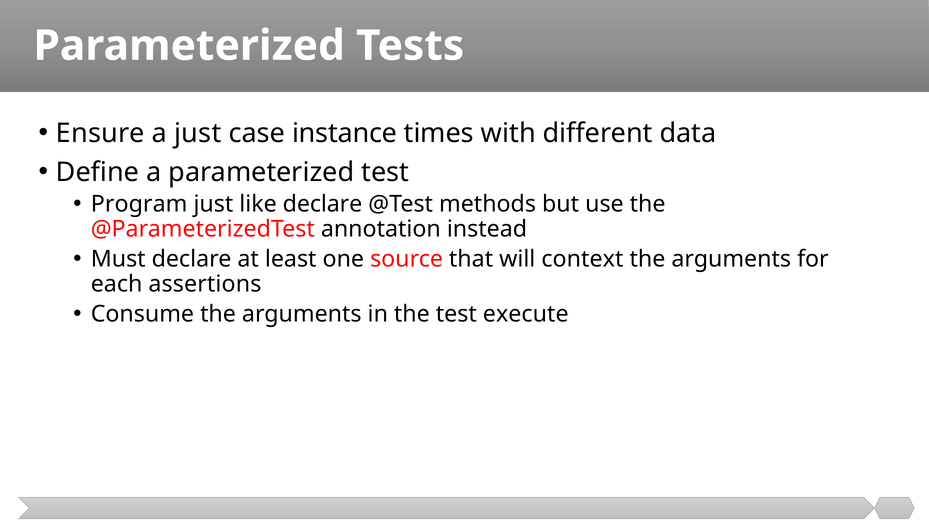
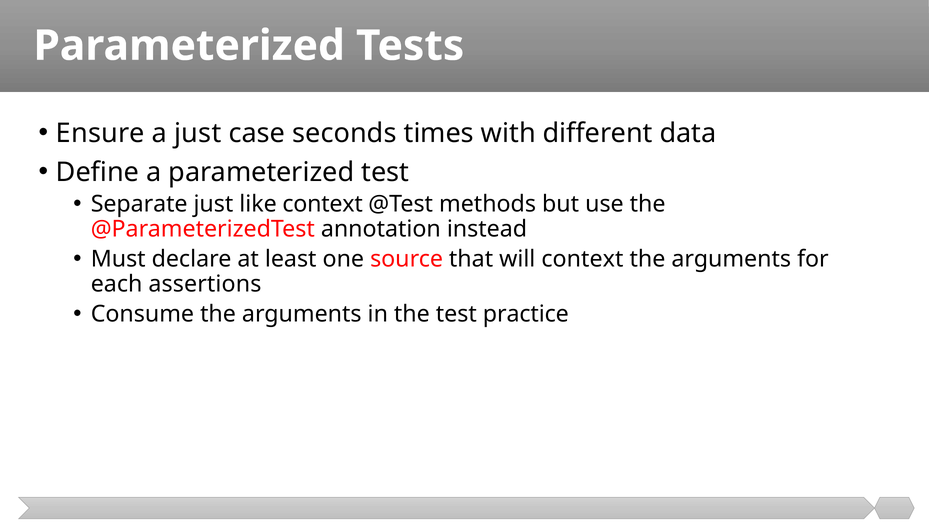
instance: instance -> seconds (344, 133)
Program: Program -> Separate (139, 204)
like declare: declare -> context (323, 204)
execute: execute -> practice (526, 314)
